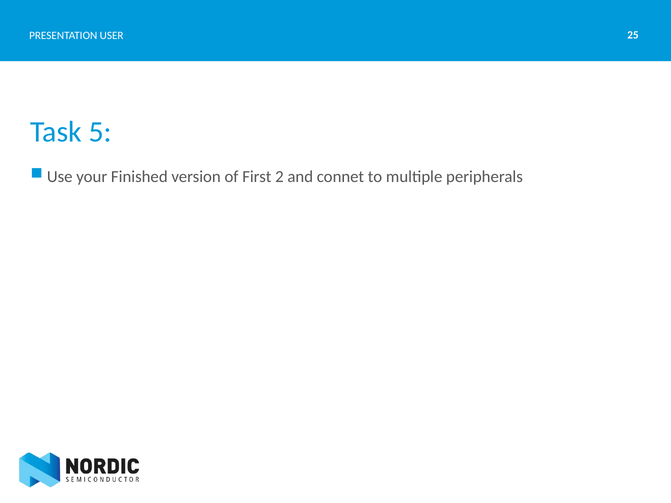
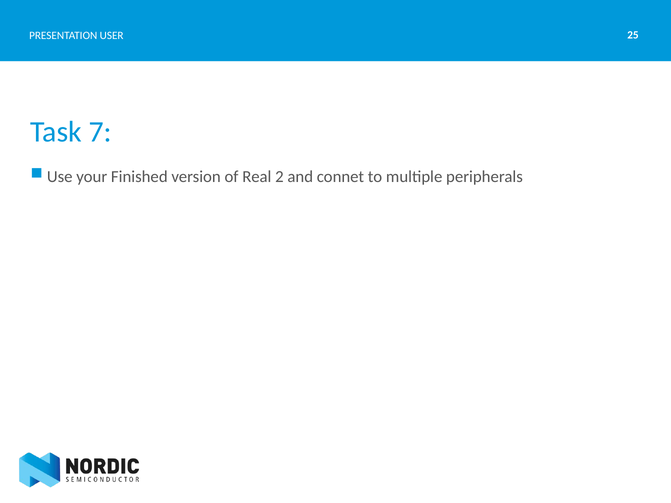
5: 5 -> 7 (100, 132)
First: First -> Real (257, 177)
